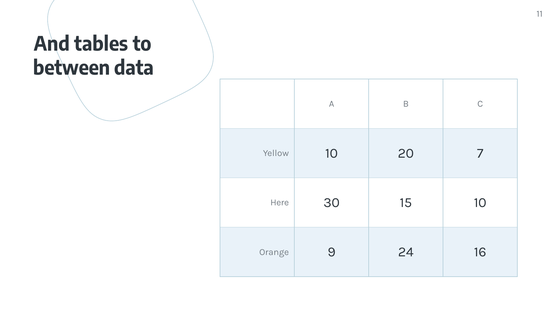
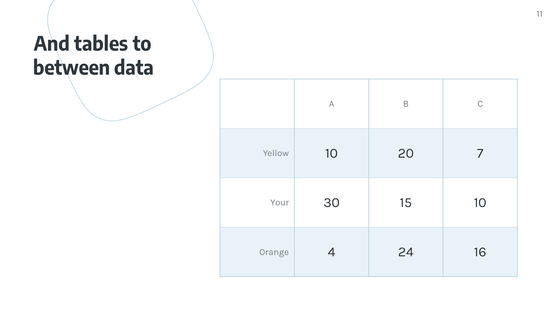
Here: Here -> Your (280, 203)
9: 9 -> 4 (332, 252)
